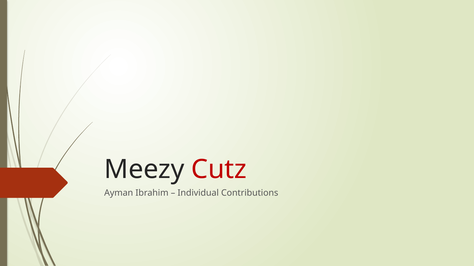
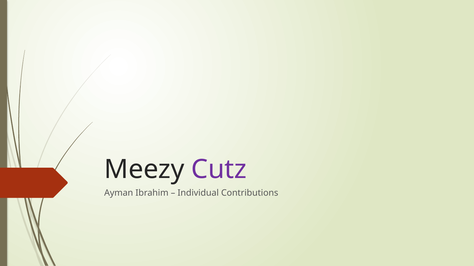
Cutz colour: red -> purple (219, 170)
